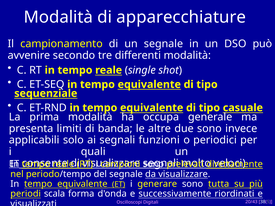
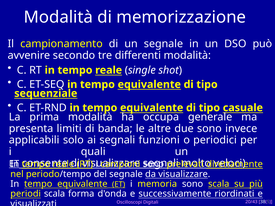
apparecchiature: apparecchiature -> memorizzazione (181, 17)
generare: generare -> memoria (157, 184)
sono tutta: tutta -> scala (219, 184)
